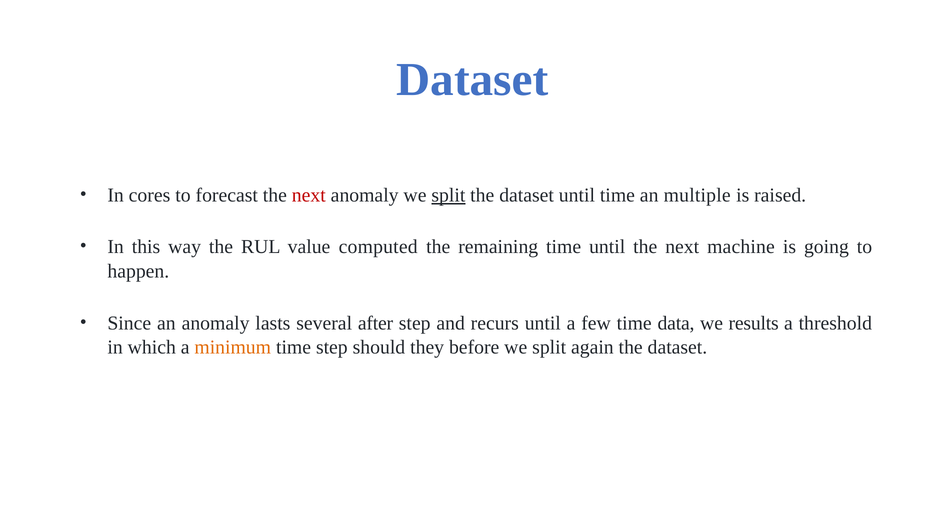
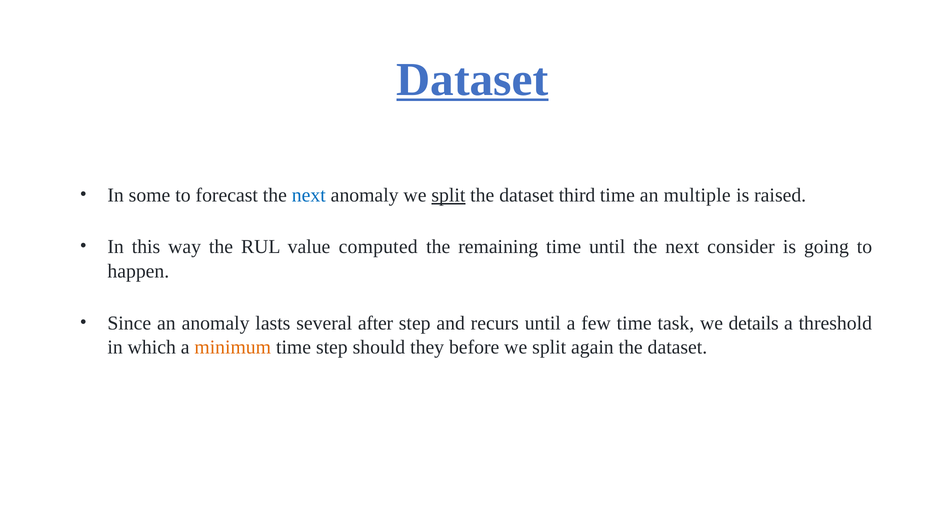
Dataset underline: none -> present (472, 79)
cores: cores -> some (150, 195)
next colour: red -> blue (309, 195)
dataset until: until -> third (577, 195)
machine: machine -> consider (741, 247)
data: data -> task (676, 323)
results: results -> details (754, 323)
